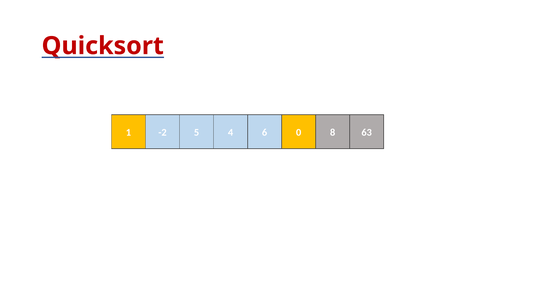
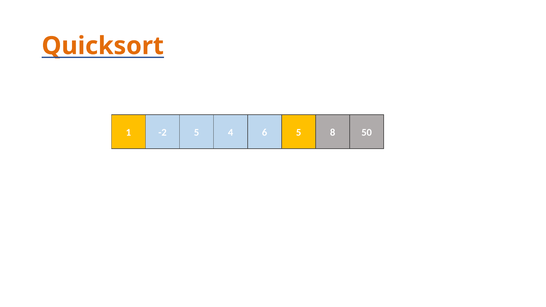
Quicksort colour: red -> orange (103, 46)
6 0: 0 -> 5 (299, 132)
63: 63 -> 50 (367, 132)
